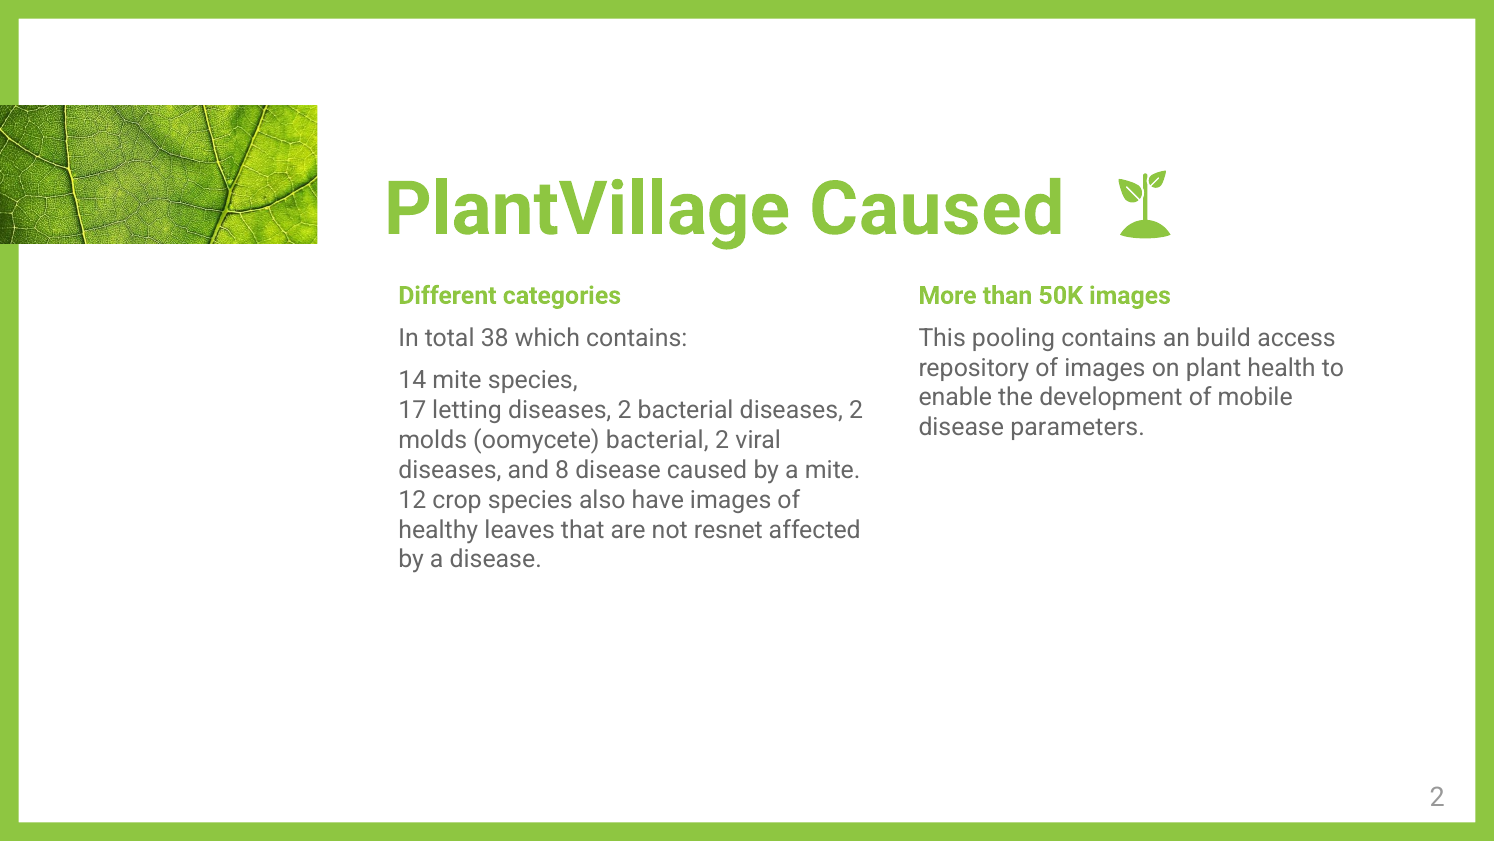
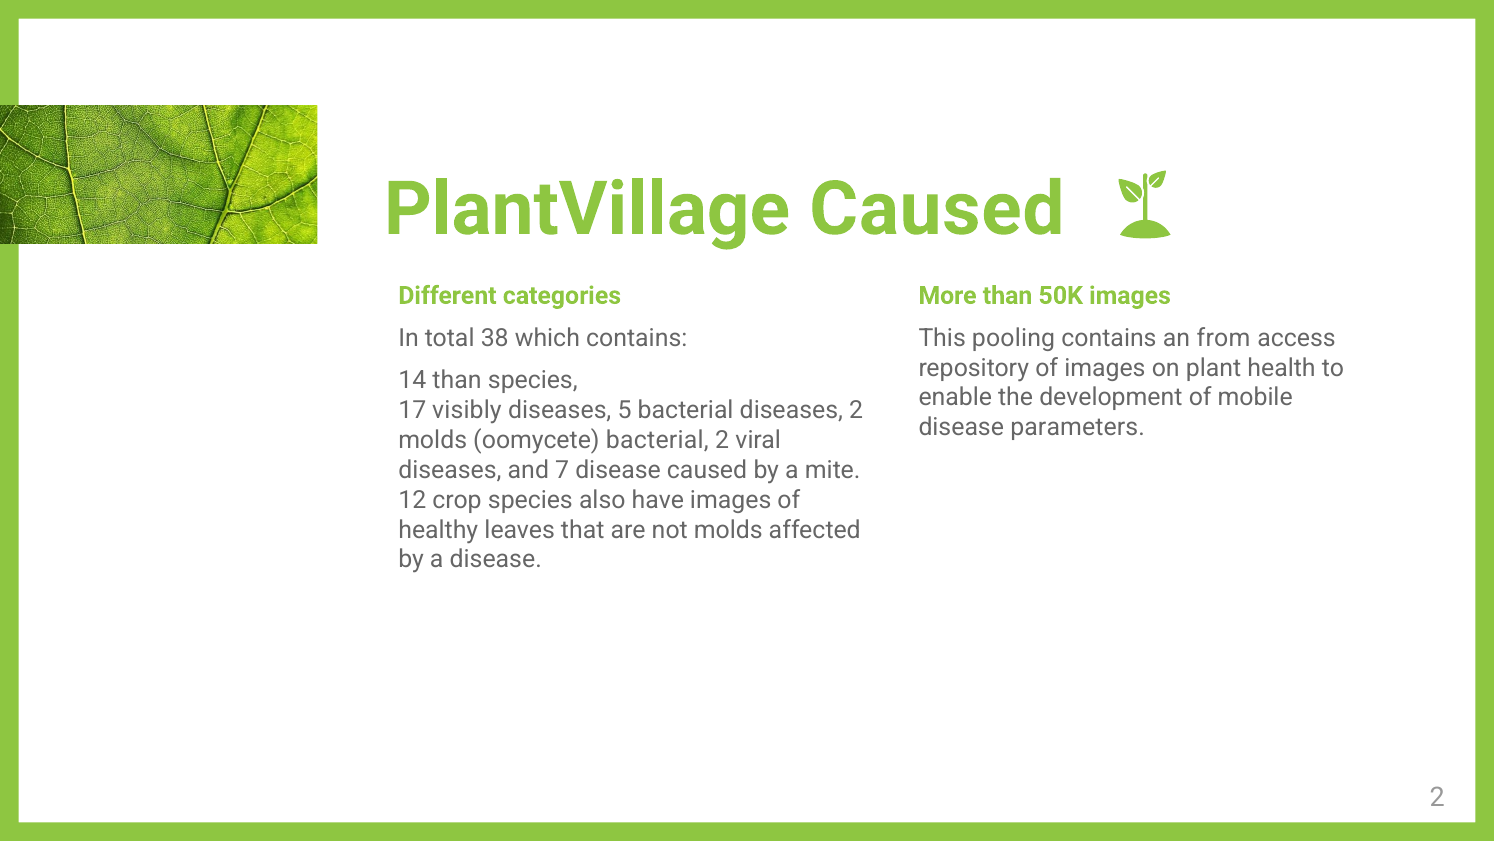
build: build -> from (1224, 338)
14 mite: mite -> than (457, 380)
letting: letting -> visibly (467, 410)
2: 2 -> 5 (625, 410)
8: 8 -> 7 (562, 470)
not resnet: resnet -> molds (728, 529)
